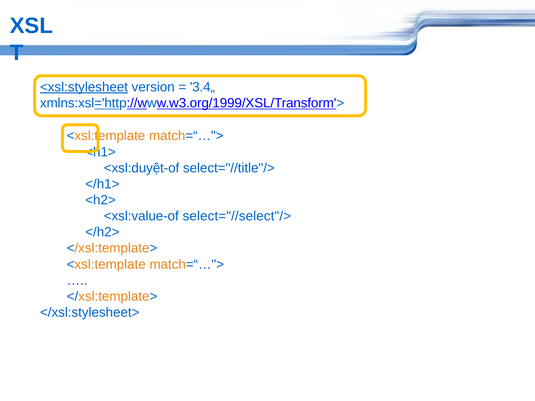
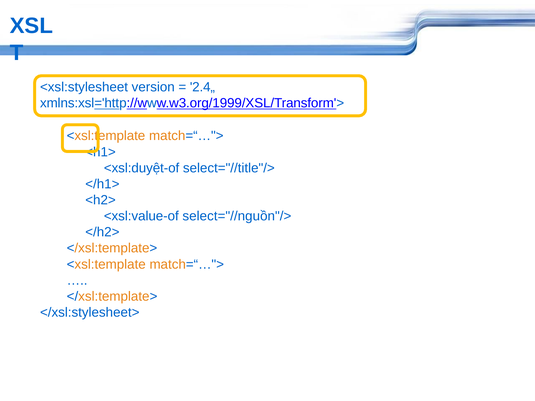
<xsl:stylesheet underline: present -> none (84, 87)
3.4„: 3.4„ -> 2.4„ (202, 87)
select="//select"/>: select="//select"/> -> select="//nguồn"/> (237, 216)
